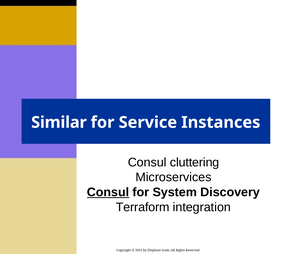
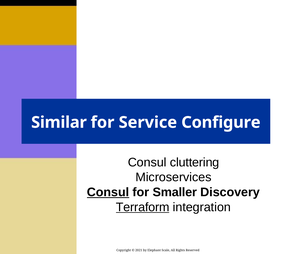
Instances: Instances -> Configure (221, 122)
System: System -> Smaller (175, 192)
Terraform underline: none -> present (143, 207)
